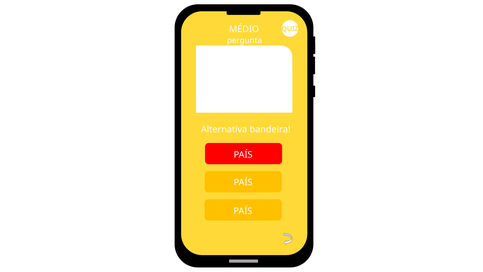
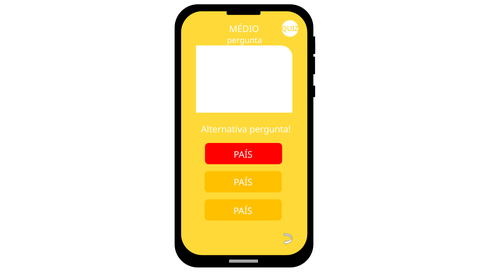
Alternativa bandeira: bandeira -> pergunta (270, 130)
